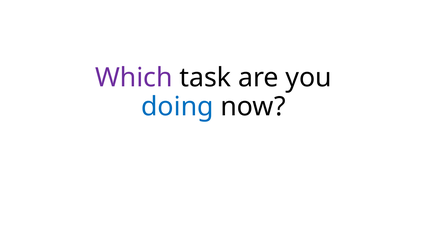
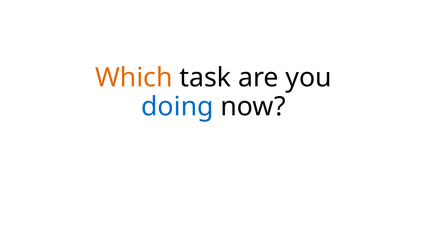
Which colour: purple -> orange (134, 78)
